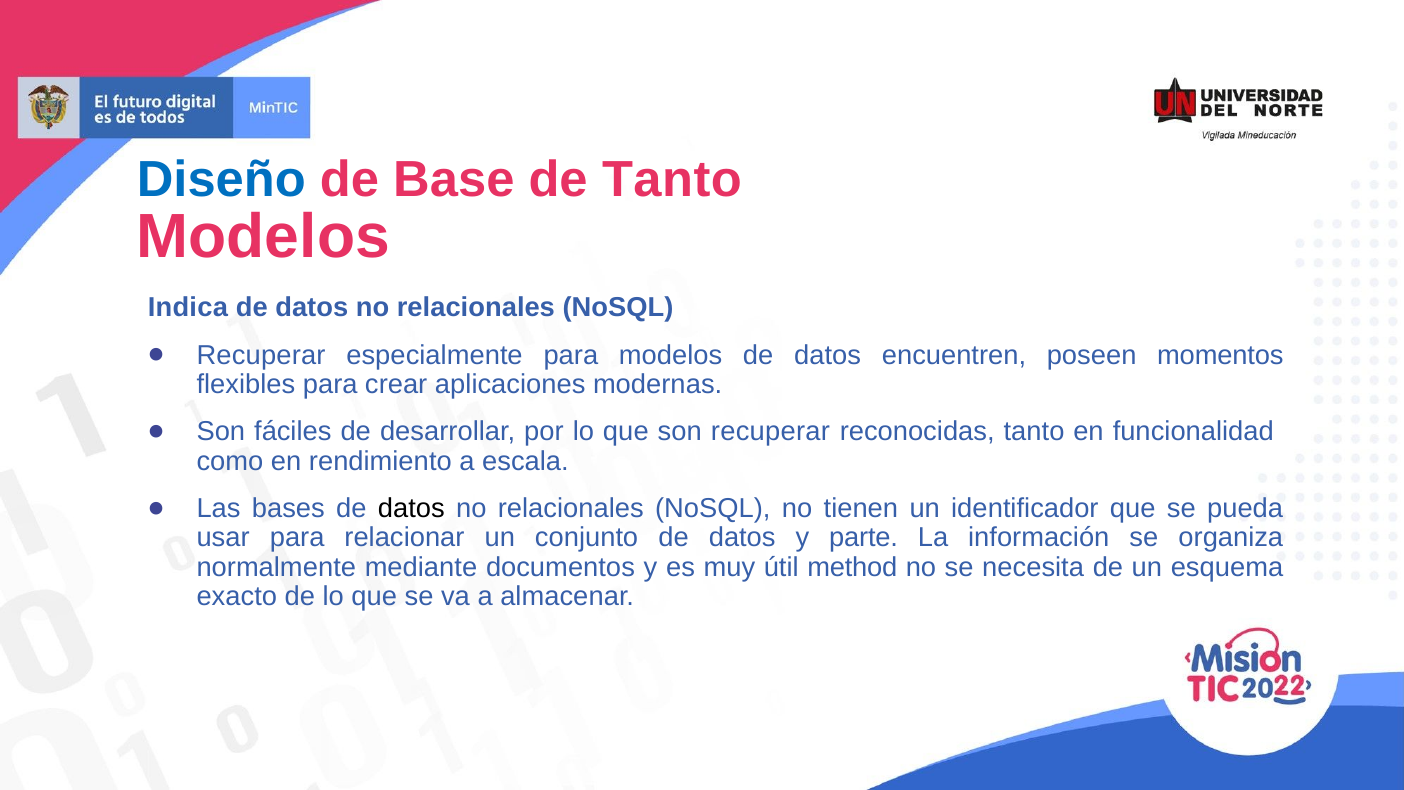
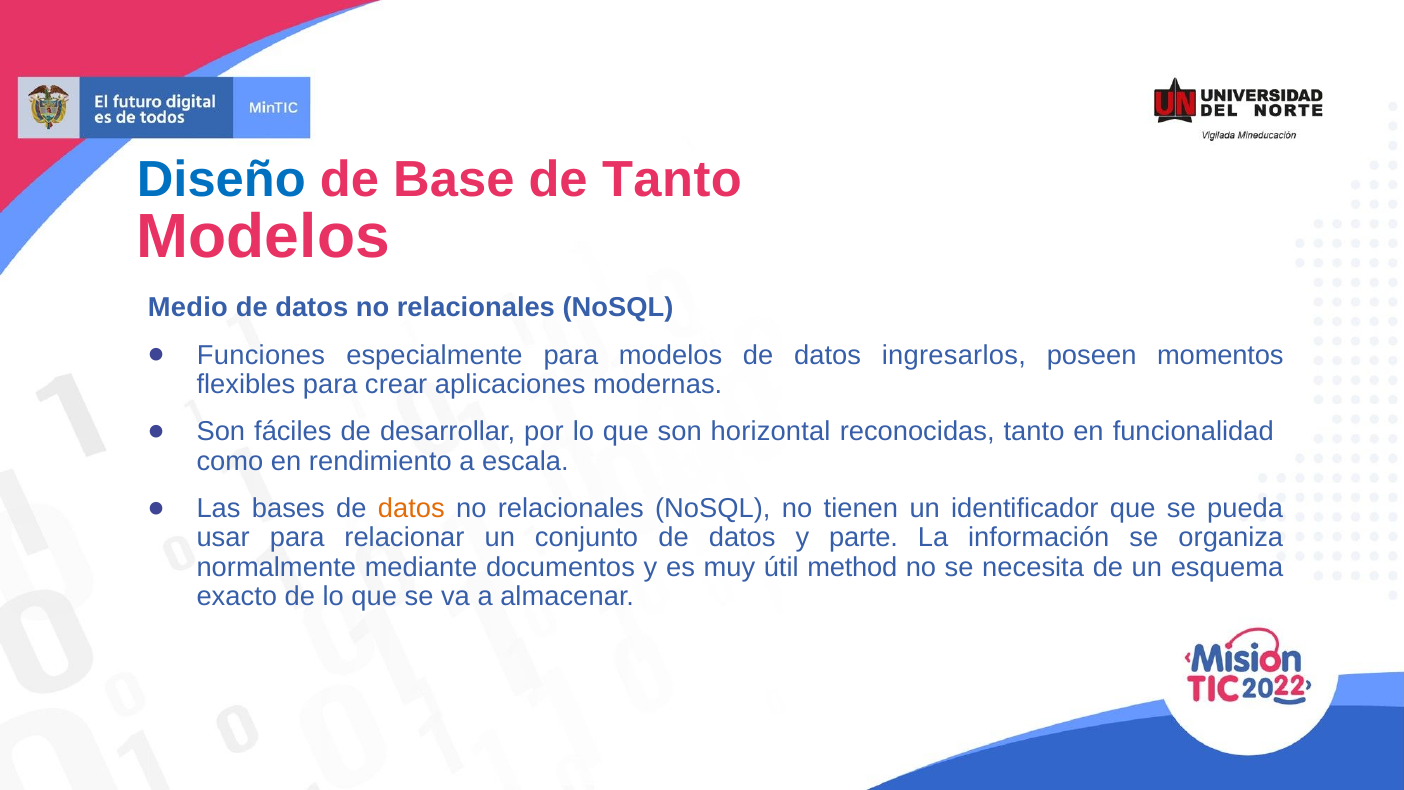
Indica: Indica -> Medio (188, 308)
Recuperar: Recuperar -> Funciones (261, 355)
encuentren: encuentren -> ingresarlos (954, 355)
son recuperar: recuperar -> horizontal (771, 432)
datos colour: black -> orange (411, 508)
